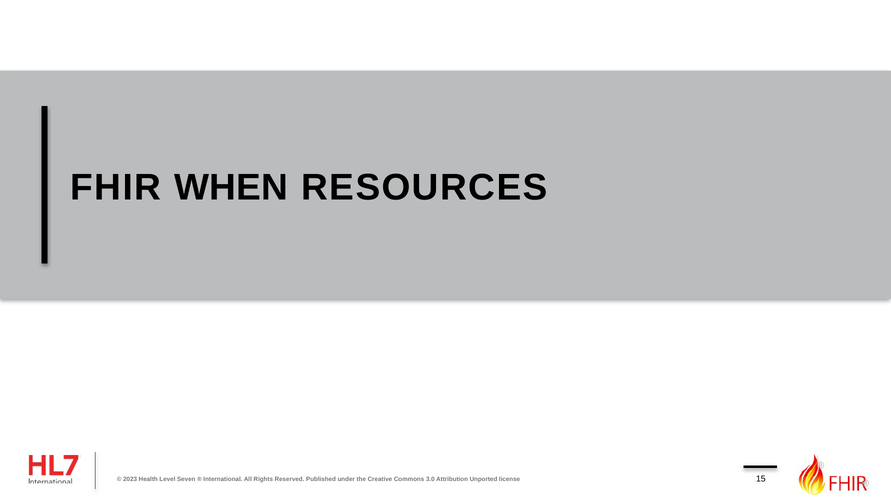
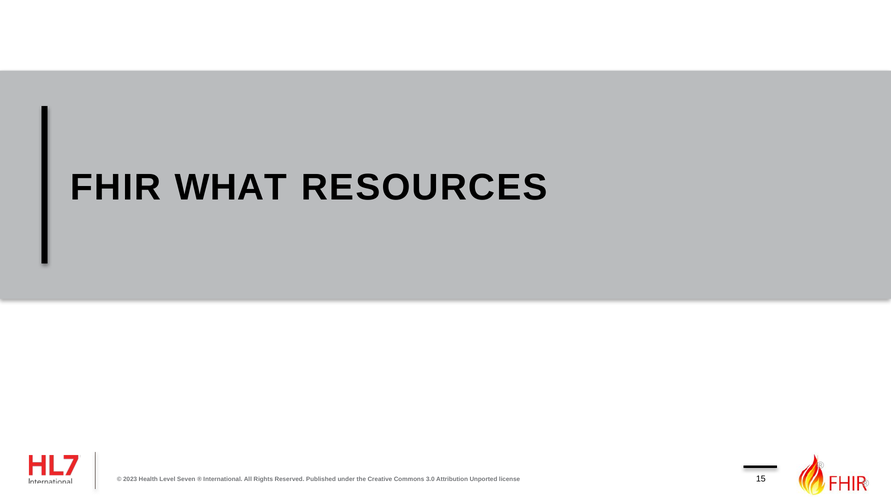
WHEN: WHEN -> WHAT (231, 187)
